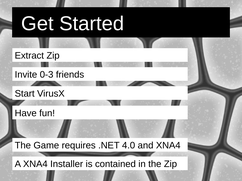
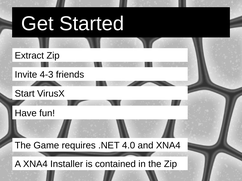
0-3: 0-3 -> 4-3 (47, 75)
